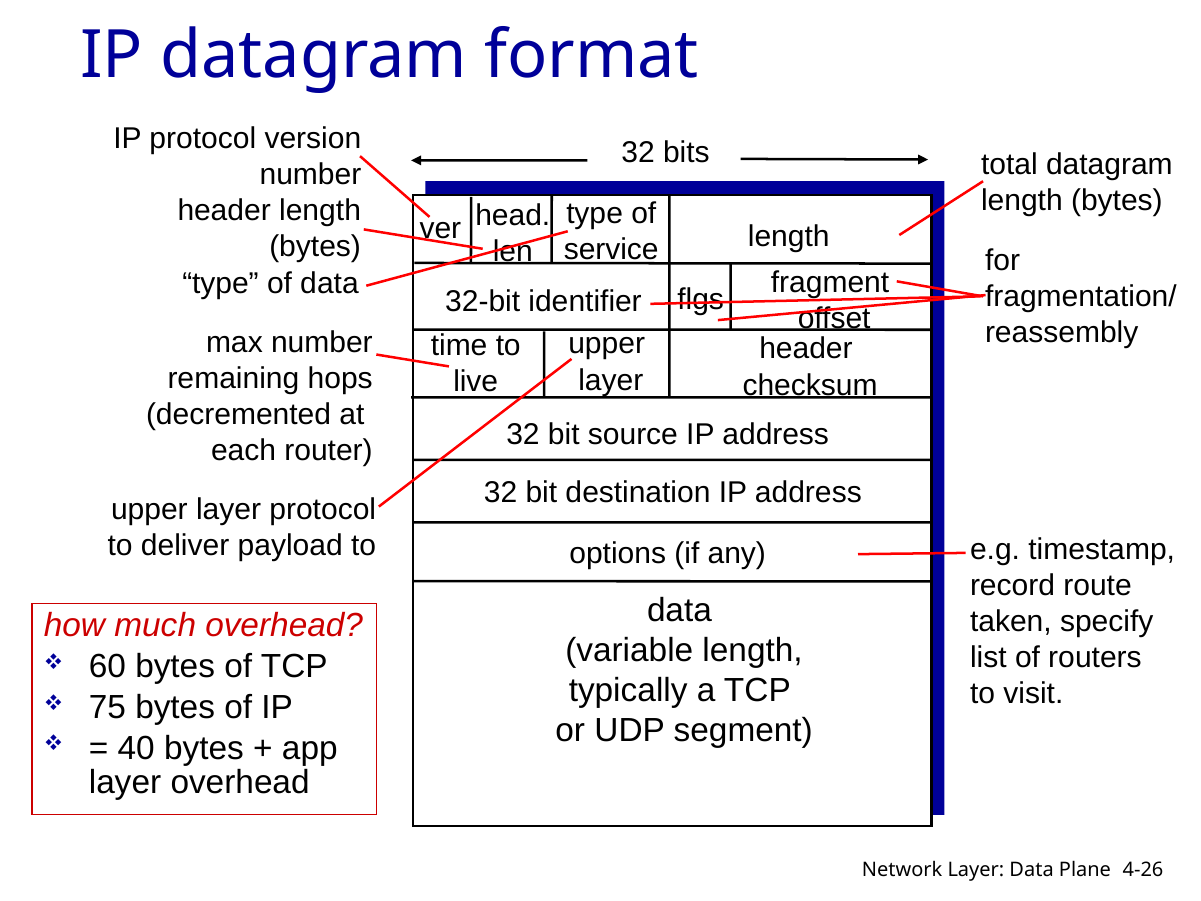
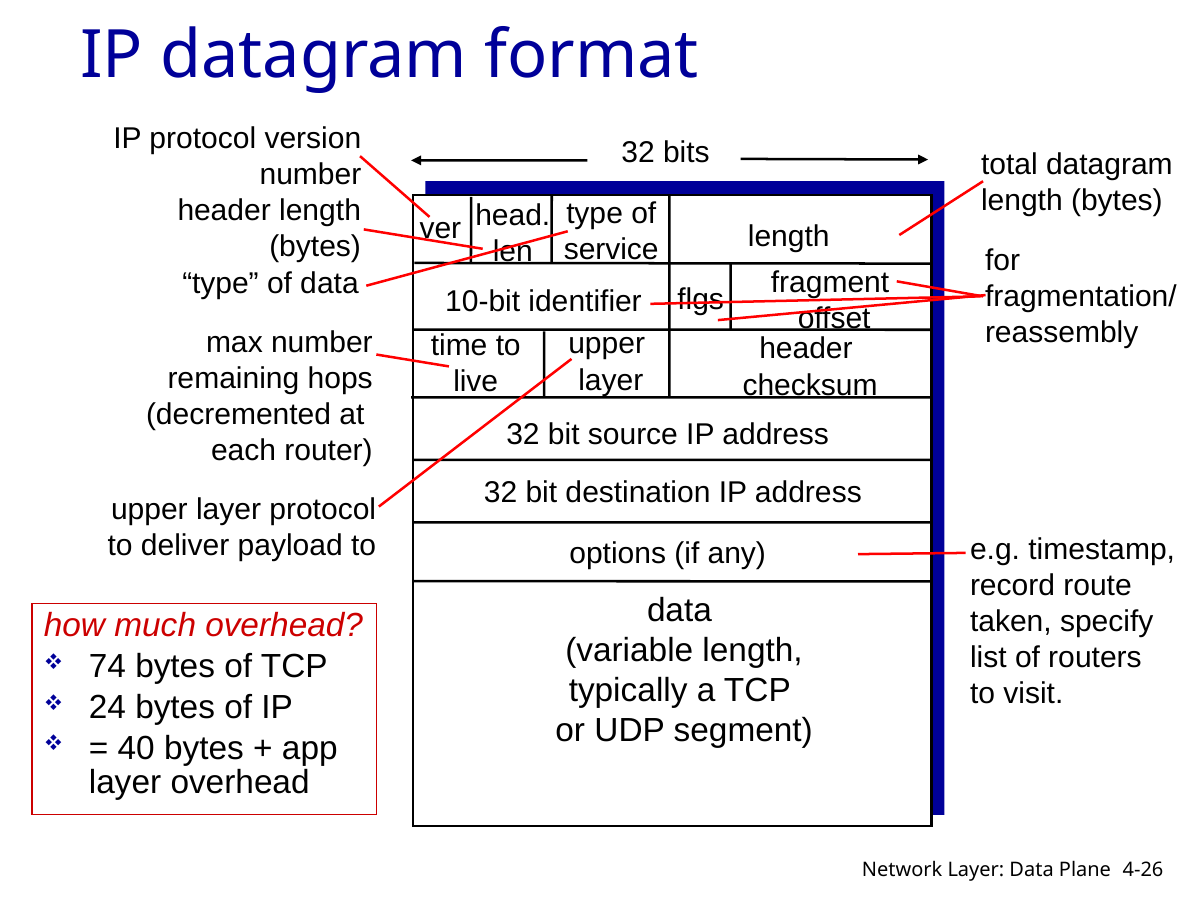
32-bit: 32-bit -> 10-bit (483, 301)
60: 60 -> 74 (107, 666)
75: 75 -> 24 (107, 707)
